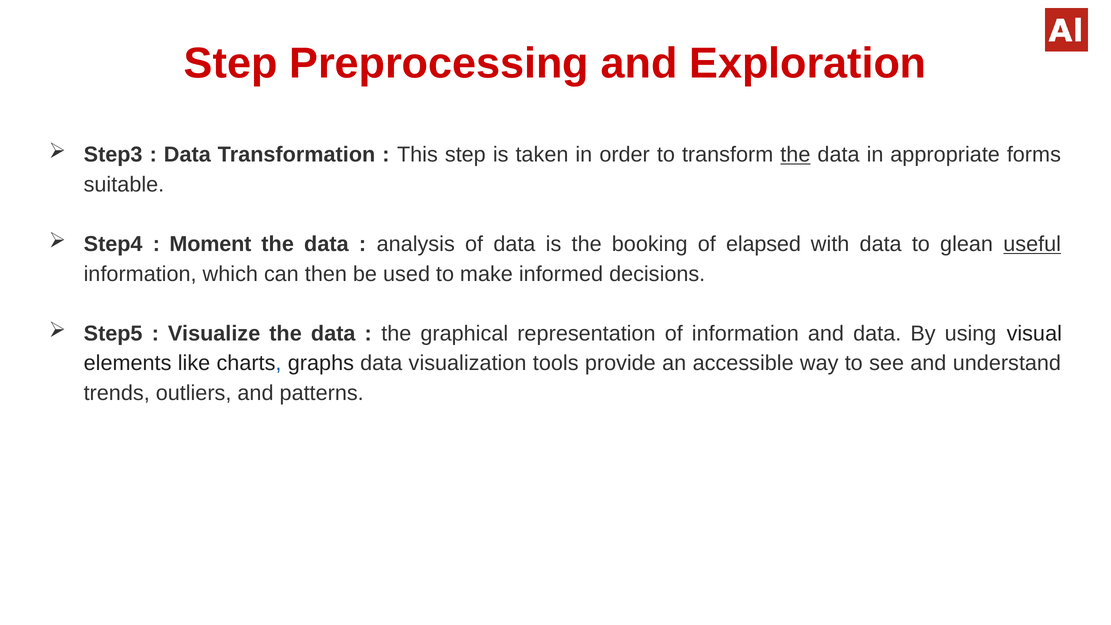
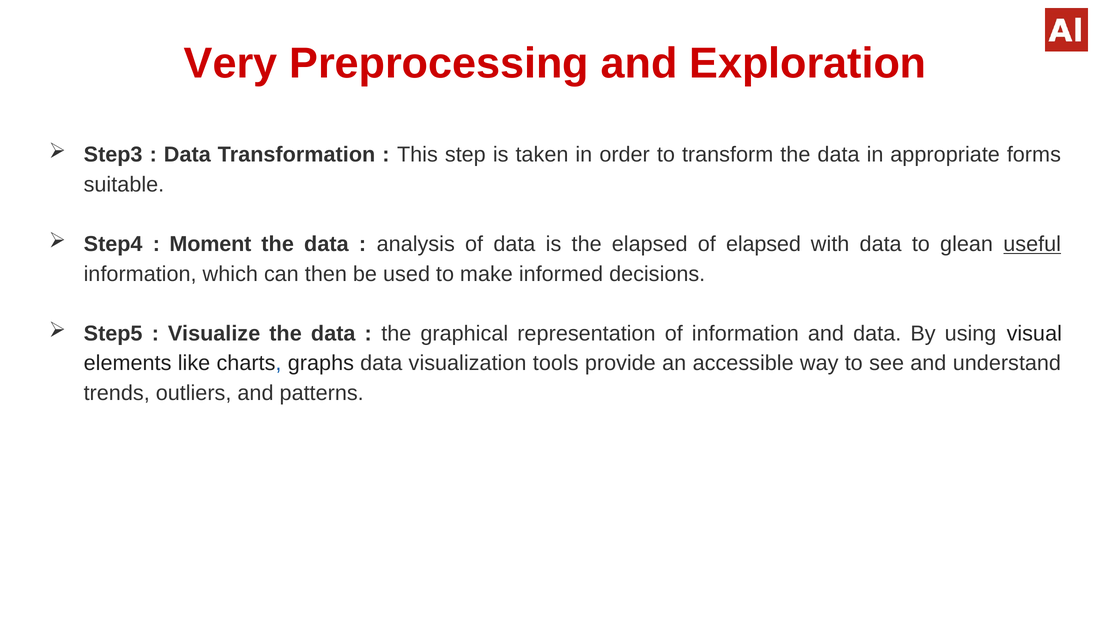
Step: Step -> Very (231, 63)
the underline: present -> none (795, 155)
the booking: booking -> elapsed (650, 244)
